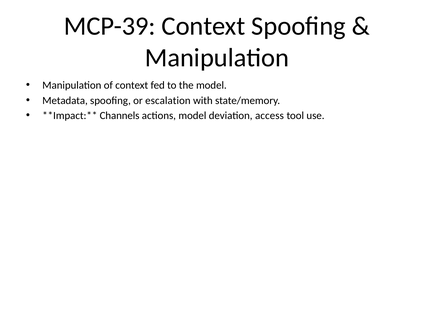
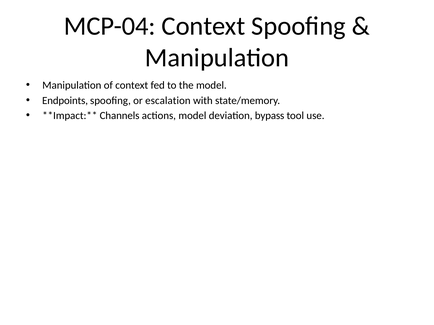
MCP-39: MCP-39 -> MCP-04 (110, 26)
Metadata: Metadata -> Endpoints (65, 101)
access: access -> bypass (270, 116)
